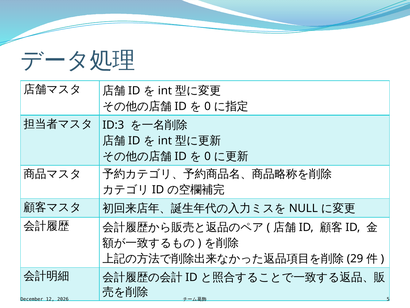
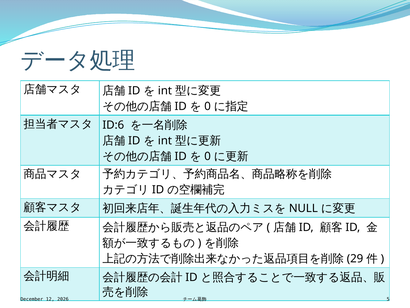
ID:3: ID:3 -> ID:6 (113, 125)
